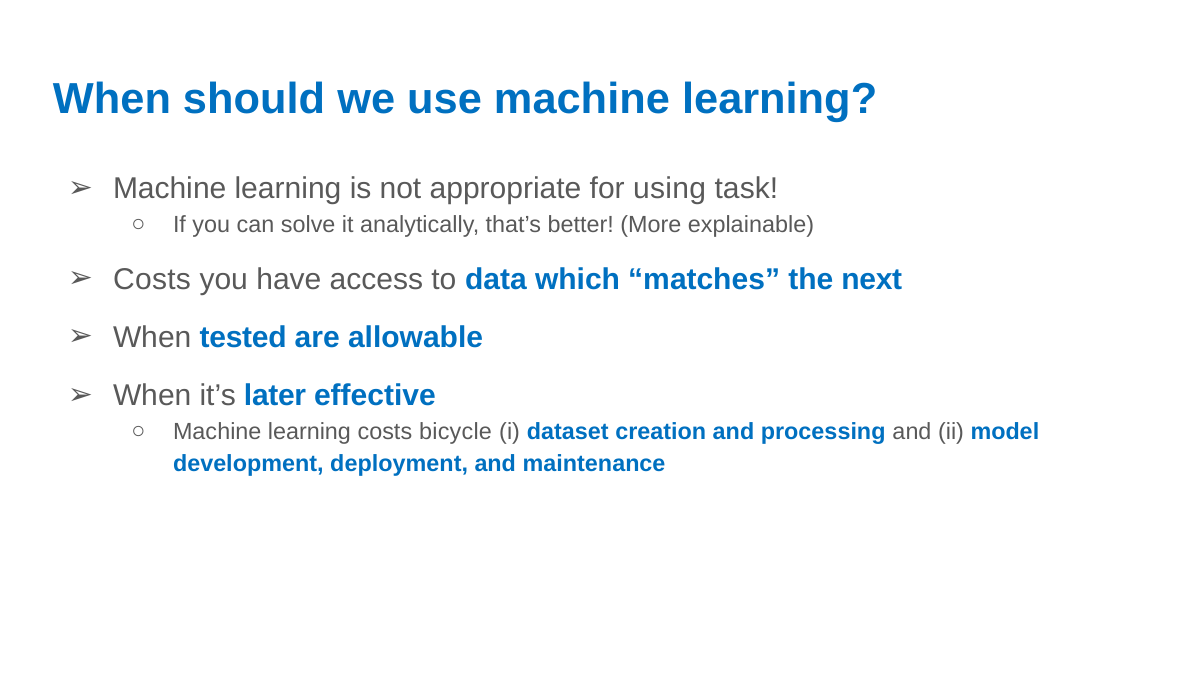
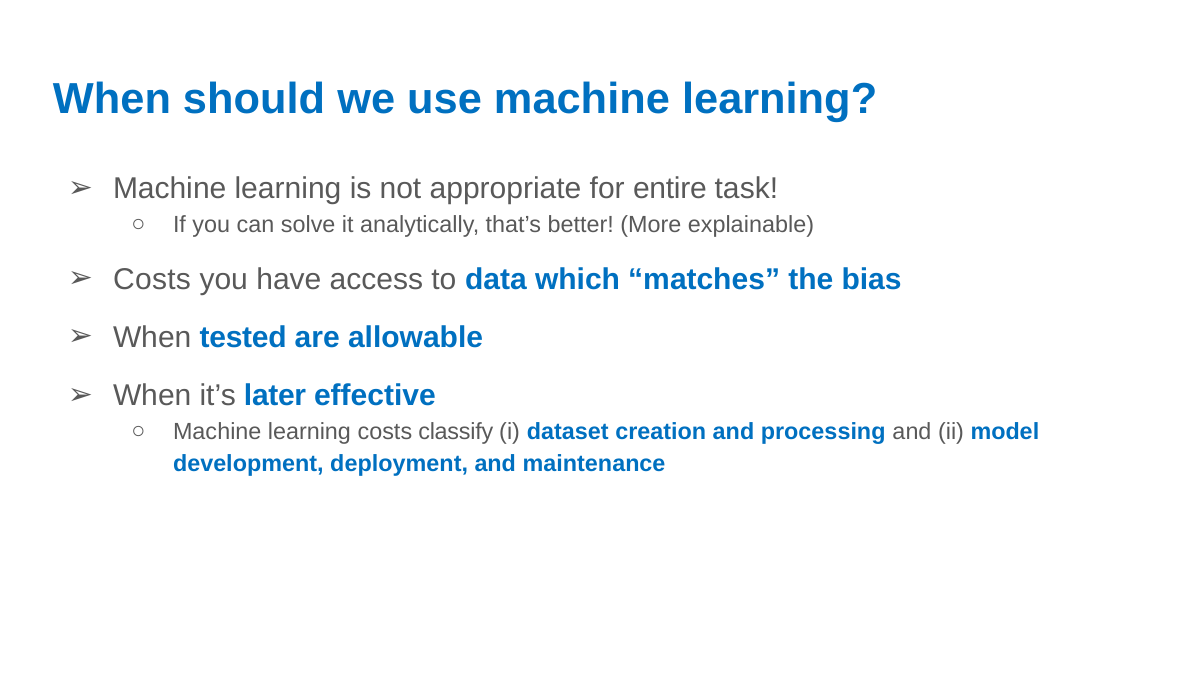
using: using -> entire (670, 189)
next: next -> bias (872, 279)
bicycle: bicycle -> classify (456, 431)
